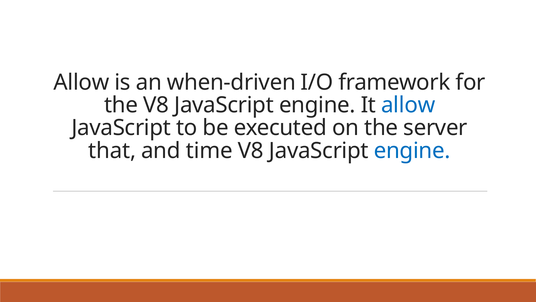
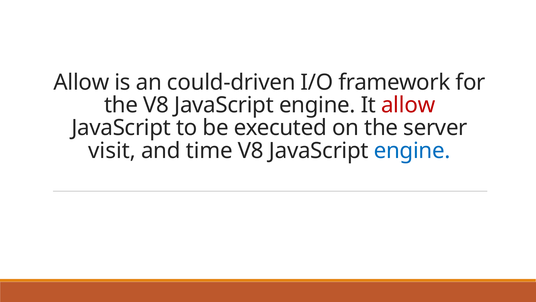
when-driven: when-driven -> could-driven (231, 82)
allow colour: blue -> red (408, 105)
that: that -> visit (112, 150)
